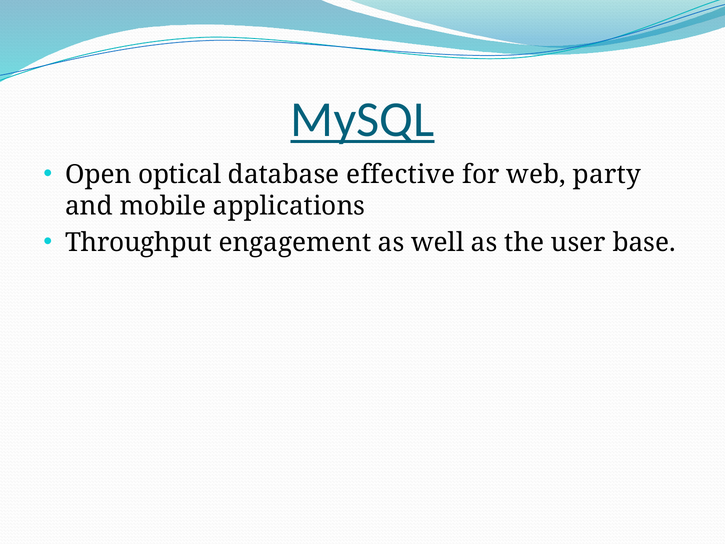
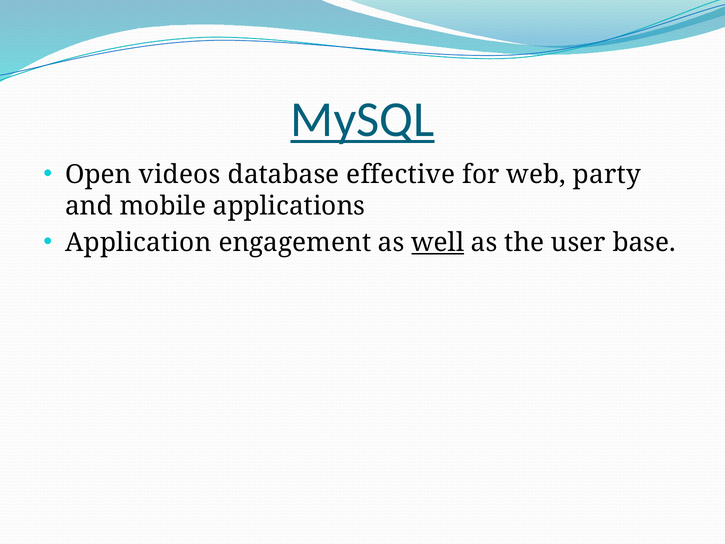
optical: optical -> videos (180, 175)
Throughput: Throughput -> Application (138, 243)
well underline: none -> present (438, 243)
